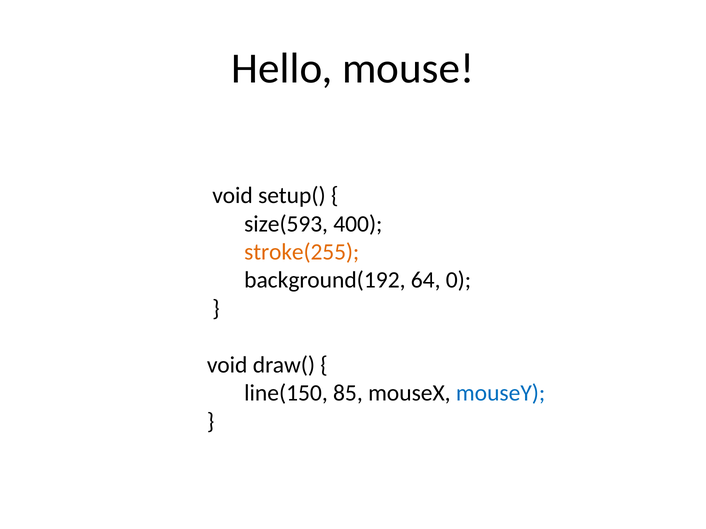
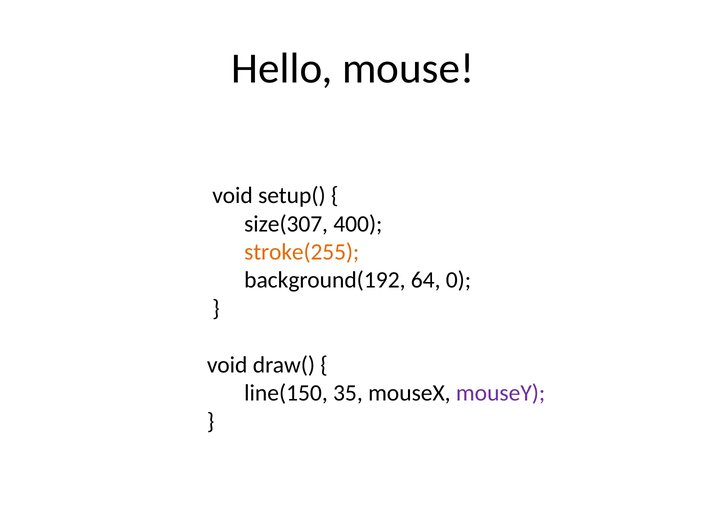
size(593: size(593 -> size(307 (286, 224)
85: 85 -> 35 (348, 393)
mouseY colour: blue -> purple (501, 393)
